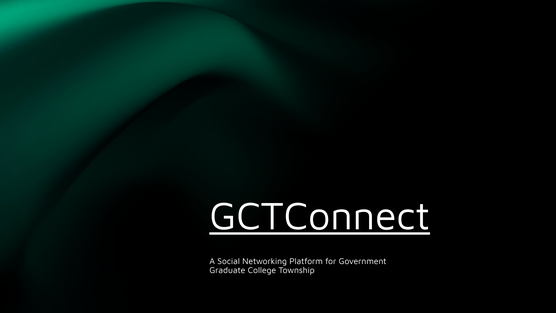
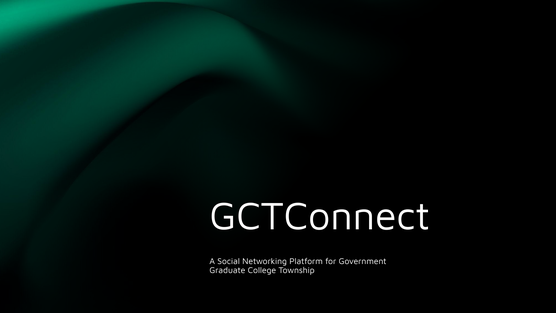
GCTConnect underline: present -> none (320, 216)
